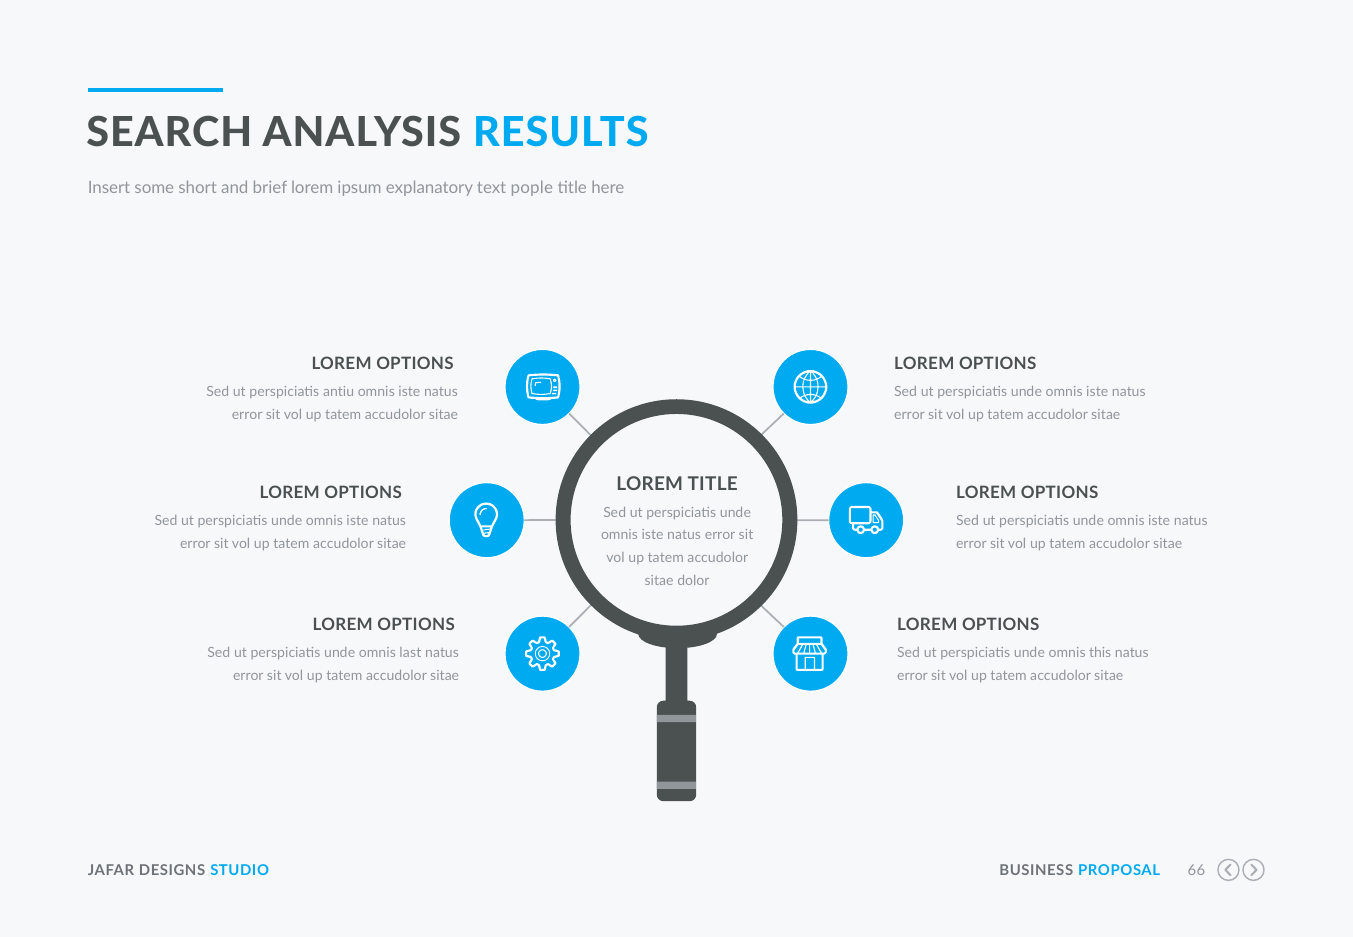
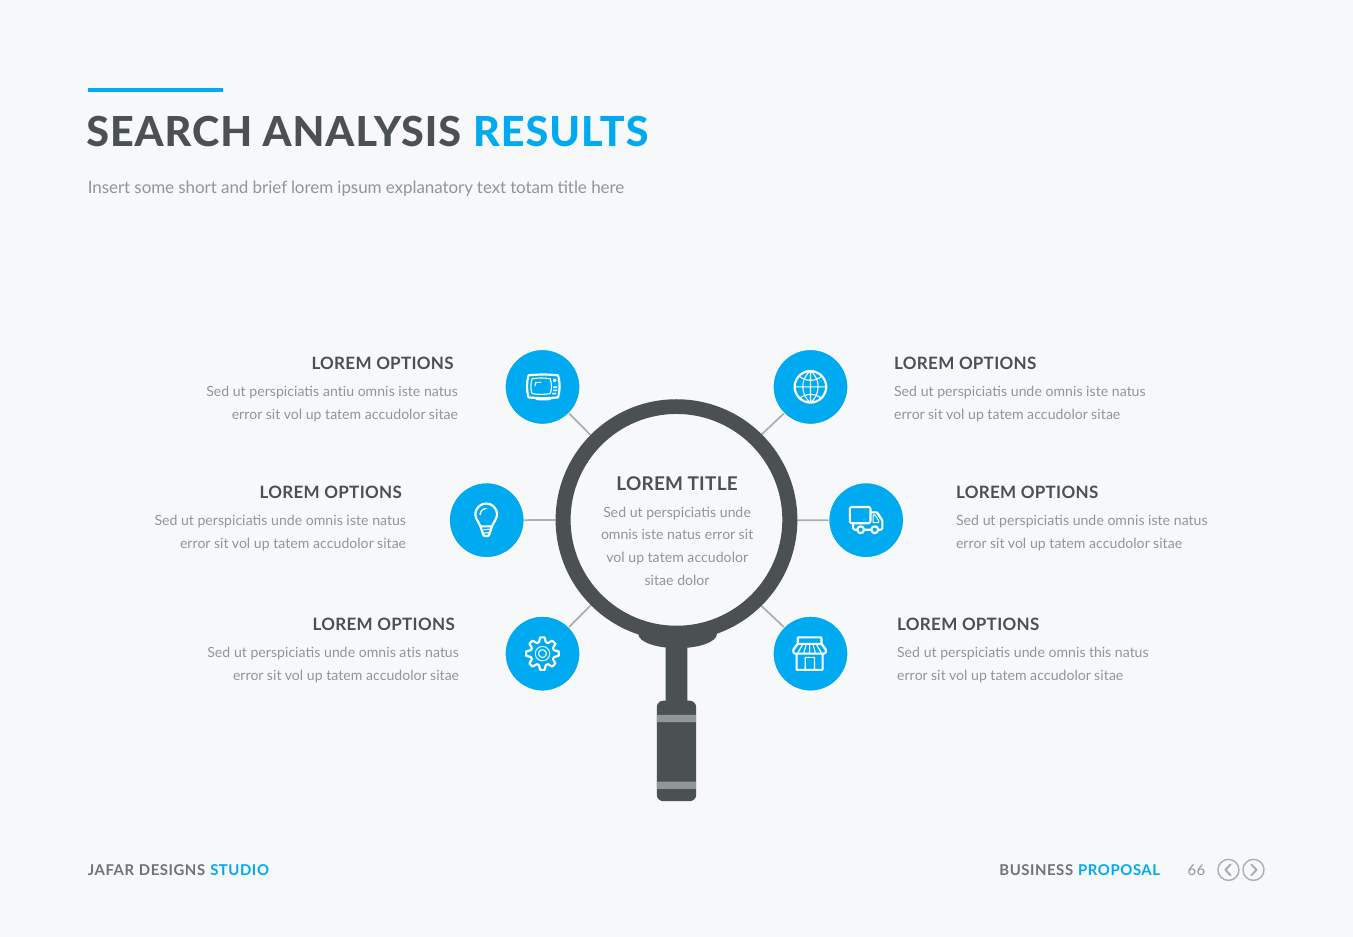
pople: pople -> totam (532, 188)
last: last -> atis (410, 653)
